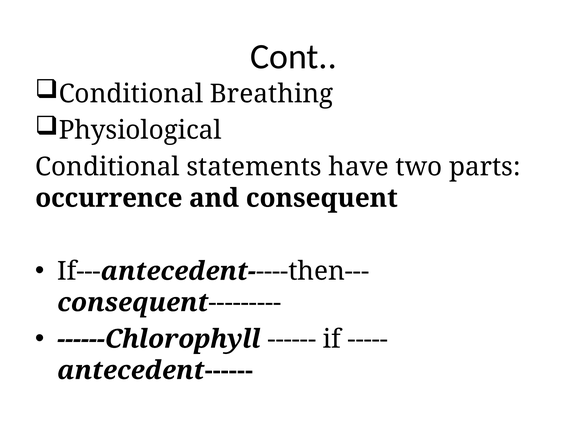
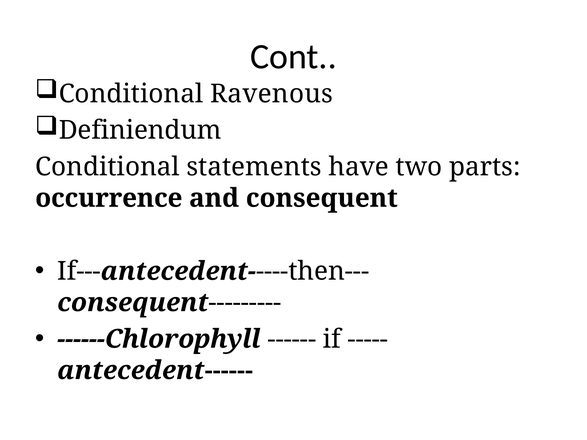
Breathing: Breathing -> Ravenous (272, 94)
Physiological: Physiological -> Definiendum (140, 130)
